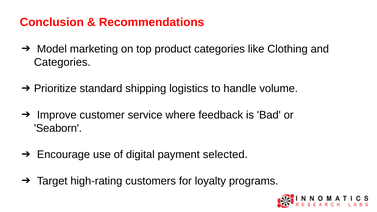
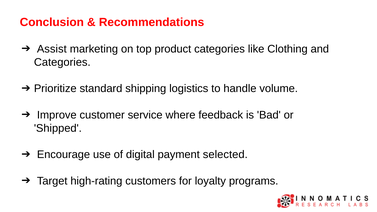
Model: Model -> Assist (52, 49)
Seaborn: Seaborn -> Shipped (58, 128)
